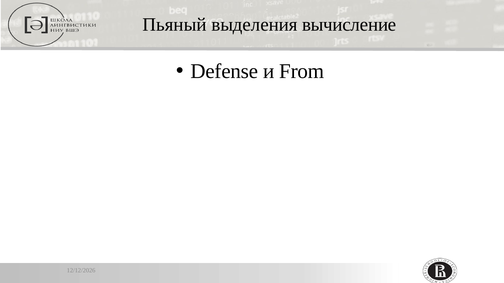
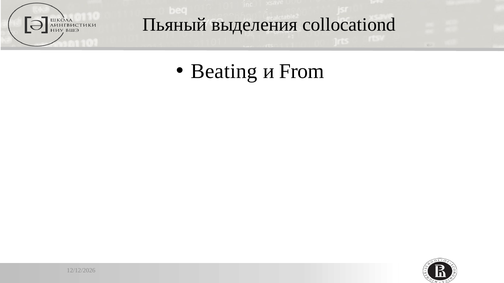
вычисление: вычисление -> collocationd (349, 25)
Defense: Defense -> Beating (224, 71)
